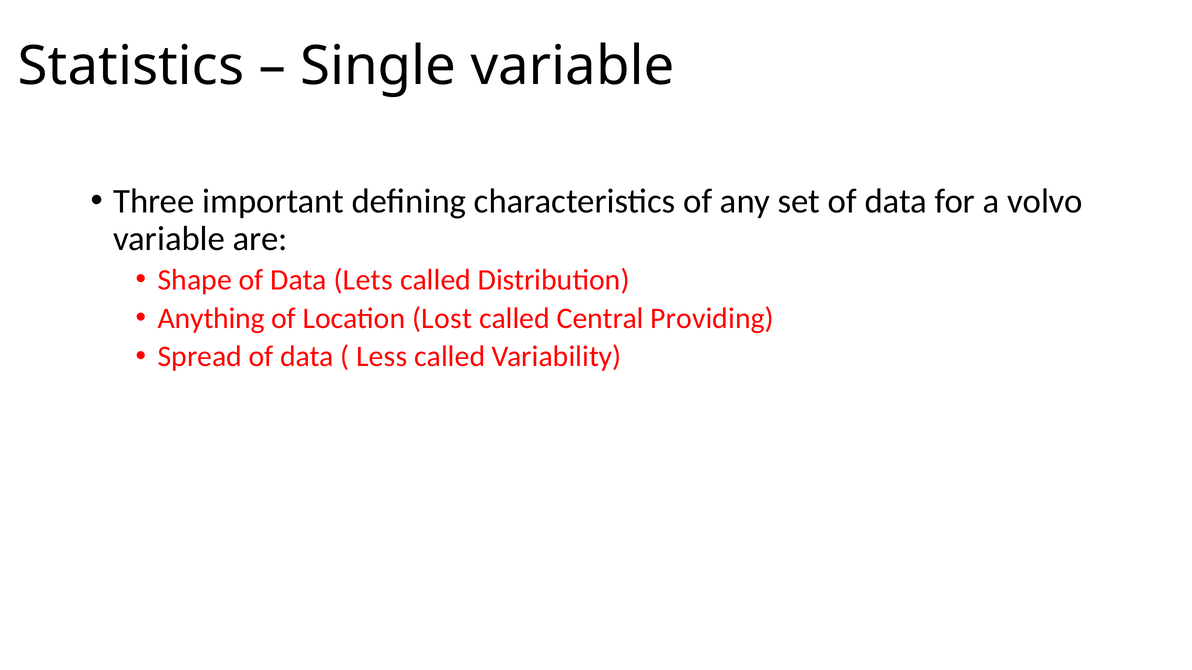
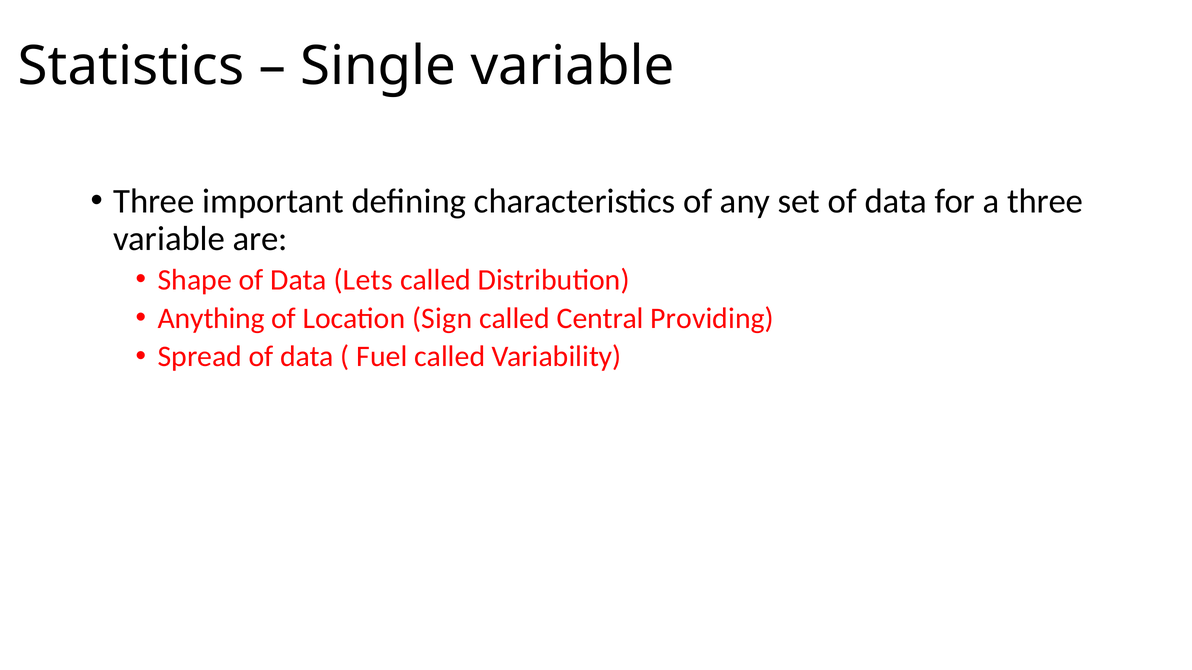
a volvo: volvo -> three (1045, 201)
Lost: Lost -> Sign (442, 318)
Less: Less -> Fuel (382, 357)
